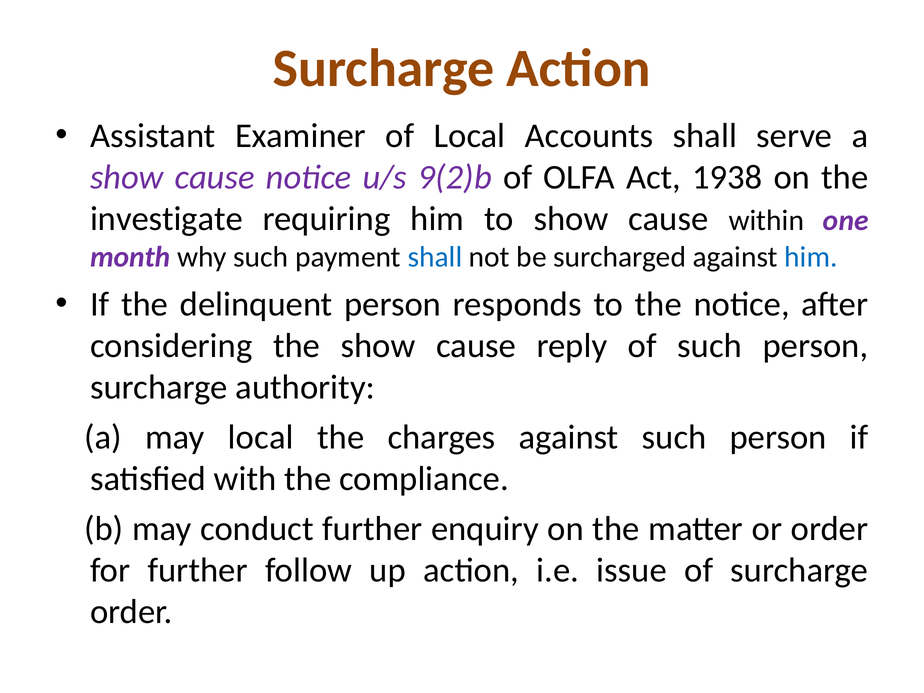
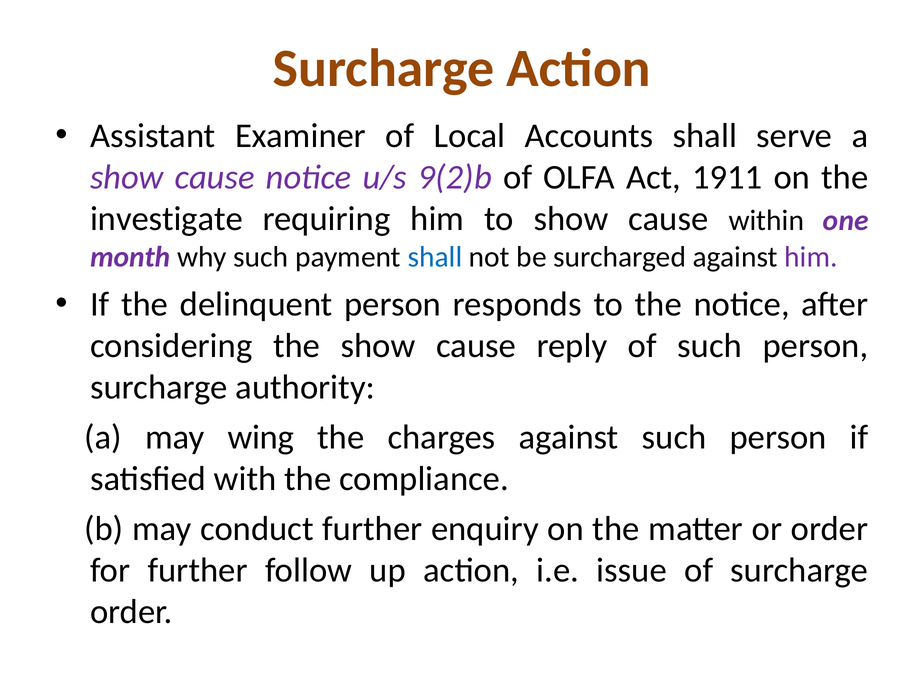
1938: 1938 -> 1911 (727, 177)
him colour: blue -> purple (811, 257)
may local: local -> wing (261, 437)
